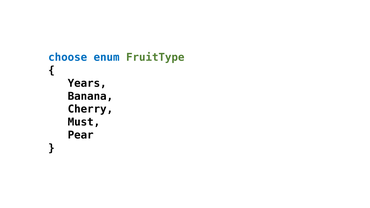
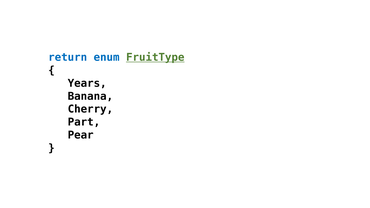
choose: choose -> return (68, 57)
FruitType underline: none -> present (155, 57)
Must: Must -> Part (84, 122)
